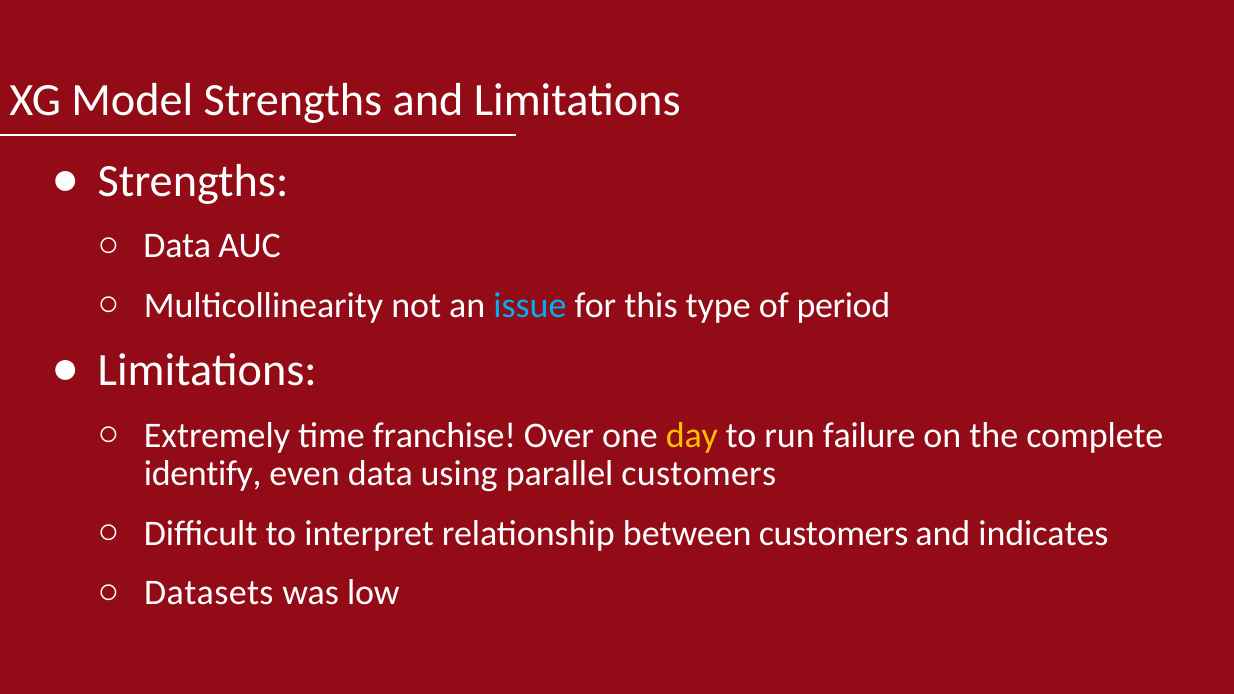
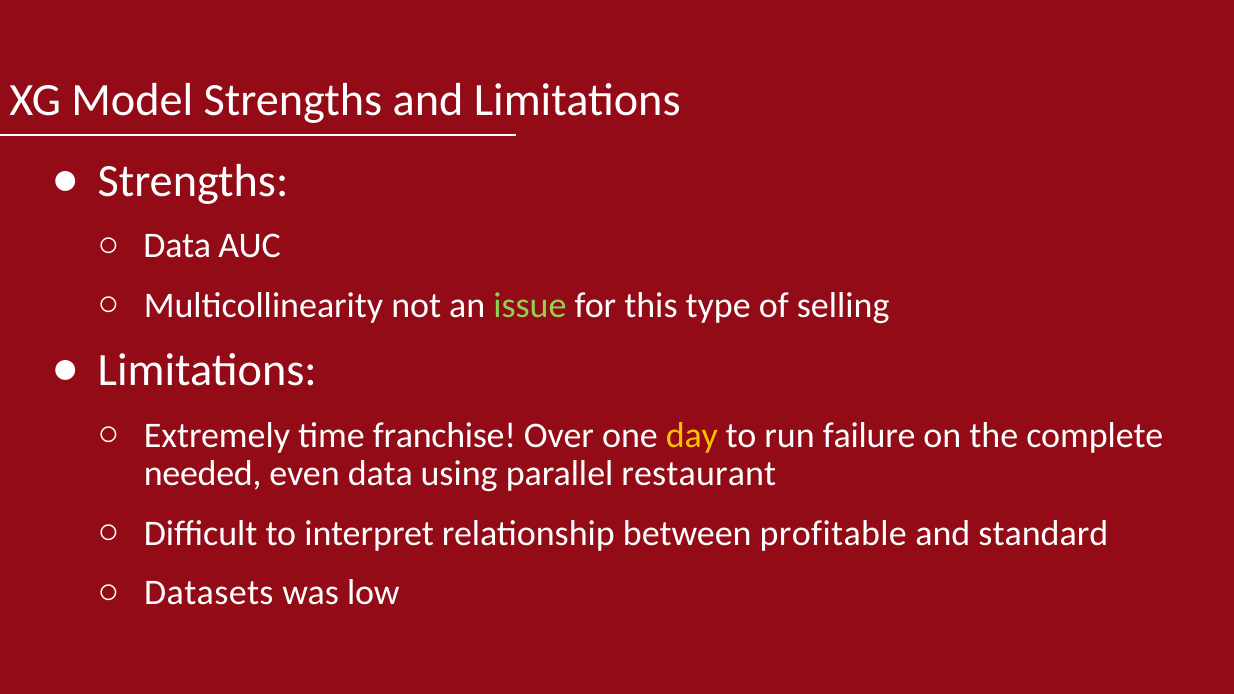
issue colour: light blue -> light green (530, 305)
period: period -> selling (843, 305)
identify: identify -> needed (203, 474)
parallel customers: customers -> restaurant (699, 474)
between customers: customers -> profitable (833, 534)
indicates: indicates -> standard (1043, 534)
